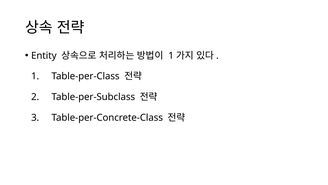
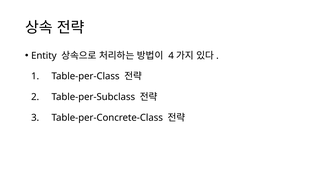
1: 1 -> 4 (171, 55)
